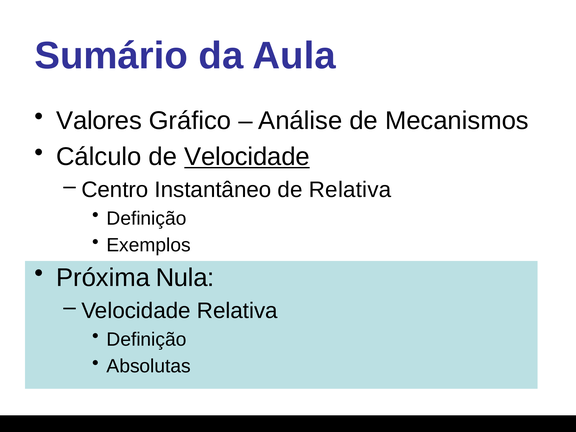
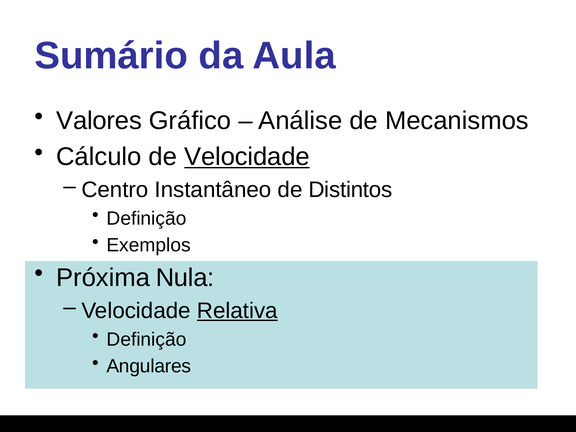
de Relativa: Relativa -> Distintos (350, 190)
Relativa underline: none -> present (237, 311)
Absolutas: Absolutas -> Angulares (149, 366)
